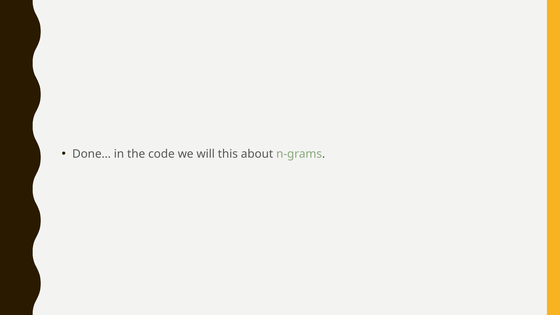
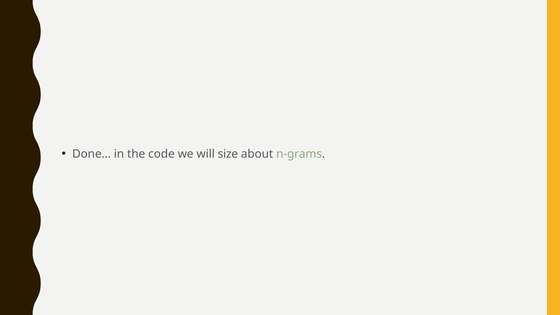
this: this -> size (228, 154)
